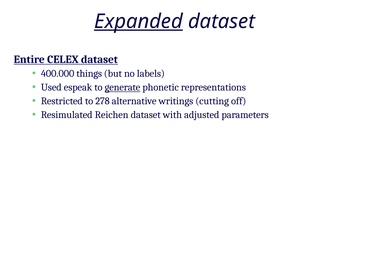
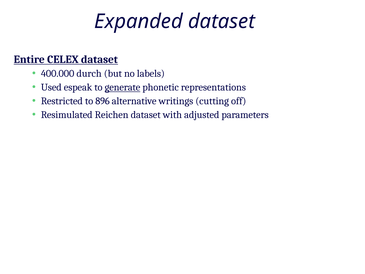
Expanded underline: present -> none (138, 21)
things: things -> durch (89, 74)
278: 278 -> 896 (102, 101)
